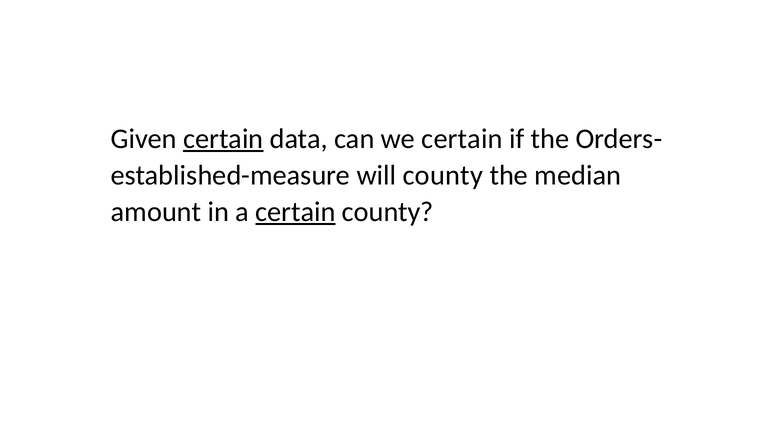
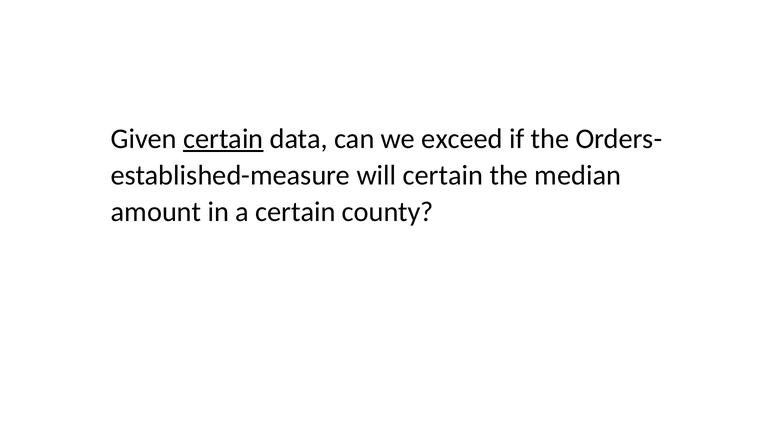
we certain: certain -> exceed (462, 139)
will county: county -> certain (443, 175)
certain underline: present -> none (295, 212)
